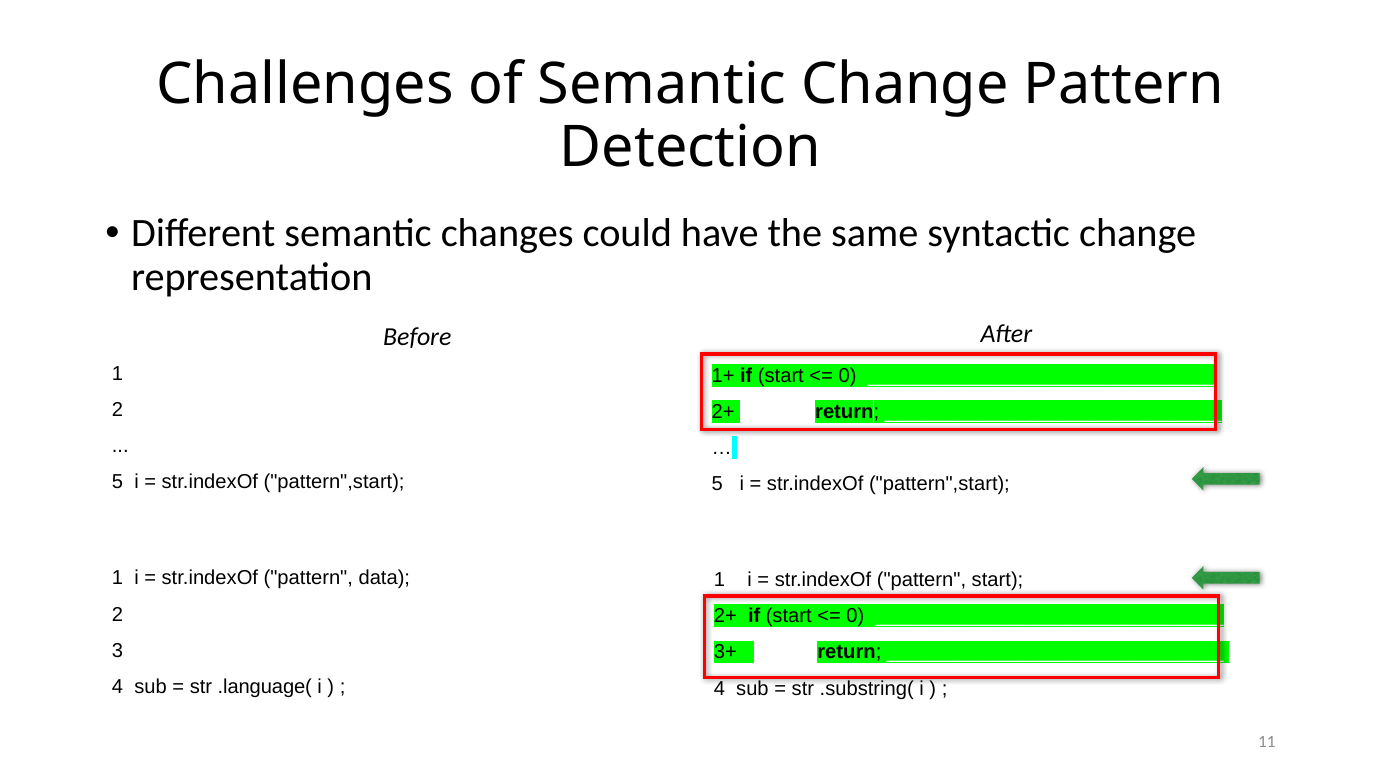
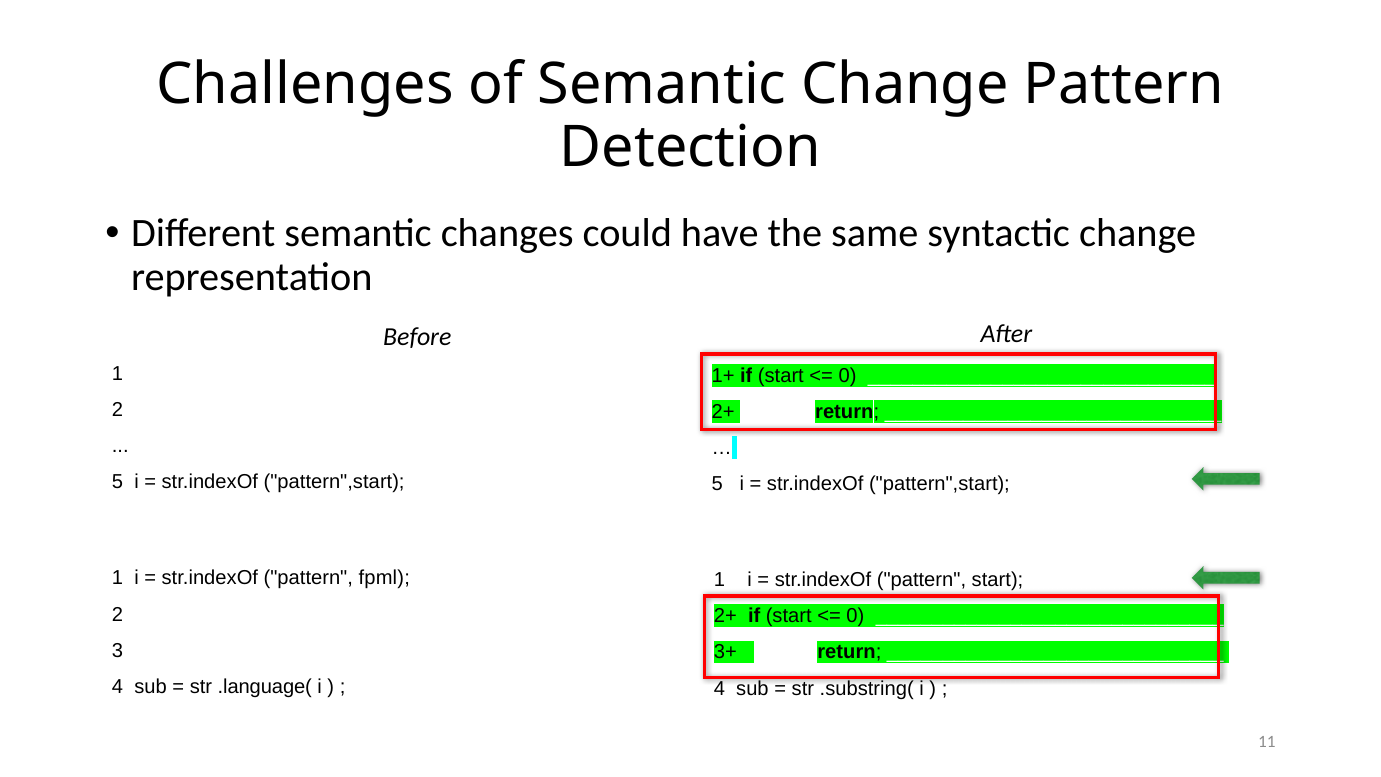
data: data -> fpml (384, 578)
